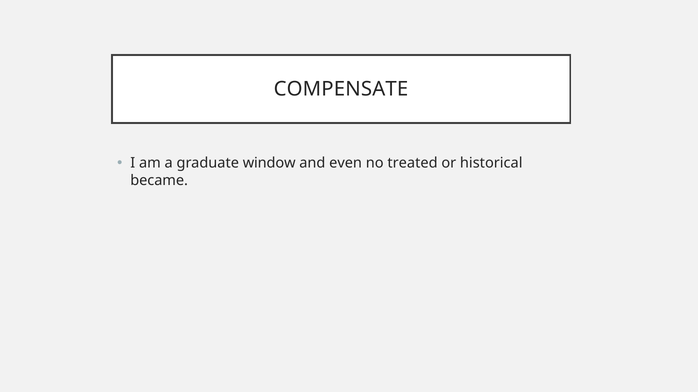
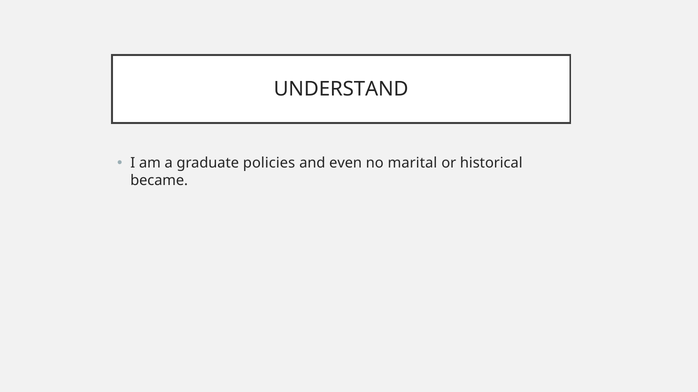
COMPENSATE: COMPENSATE -> UNDERSTAND (341, 89)
window: window -> policies (269, 163)
treated: treated -> marital (412, 163)
